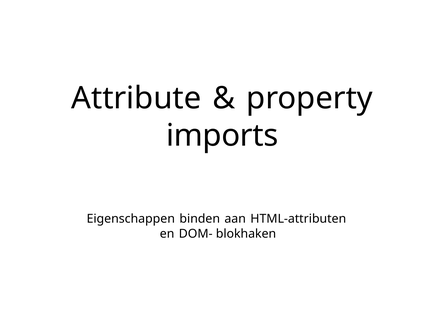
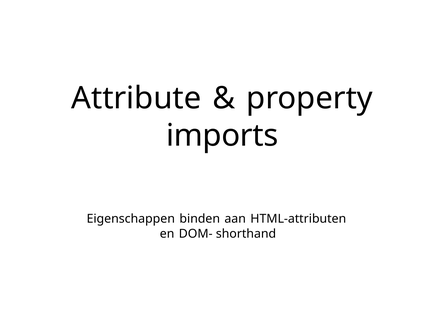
blokhaken: blokhaken -> shorthand (246, 234)
